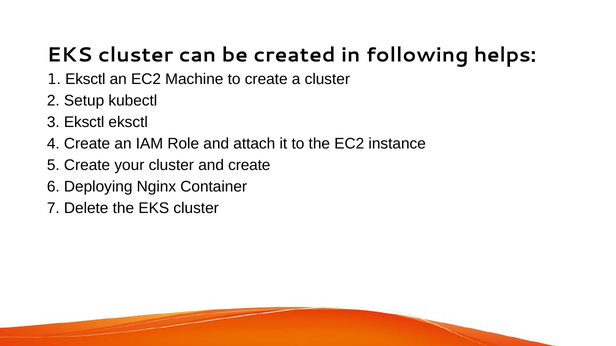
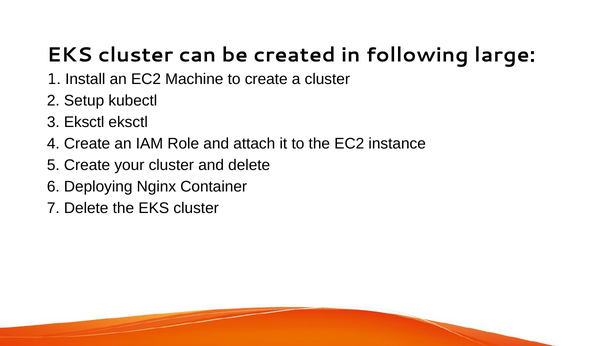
helps: helps -> large (505, 55)
1 Eksctl: Eksctl -> Install (85, 79)
and create: create -> delete (249, 165)
